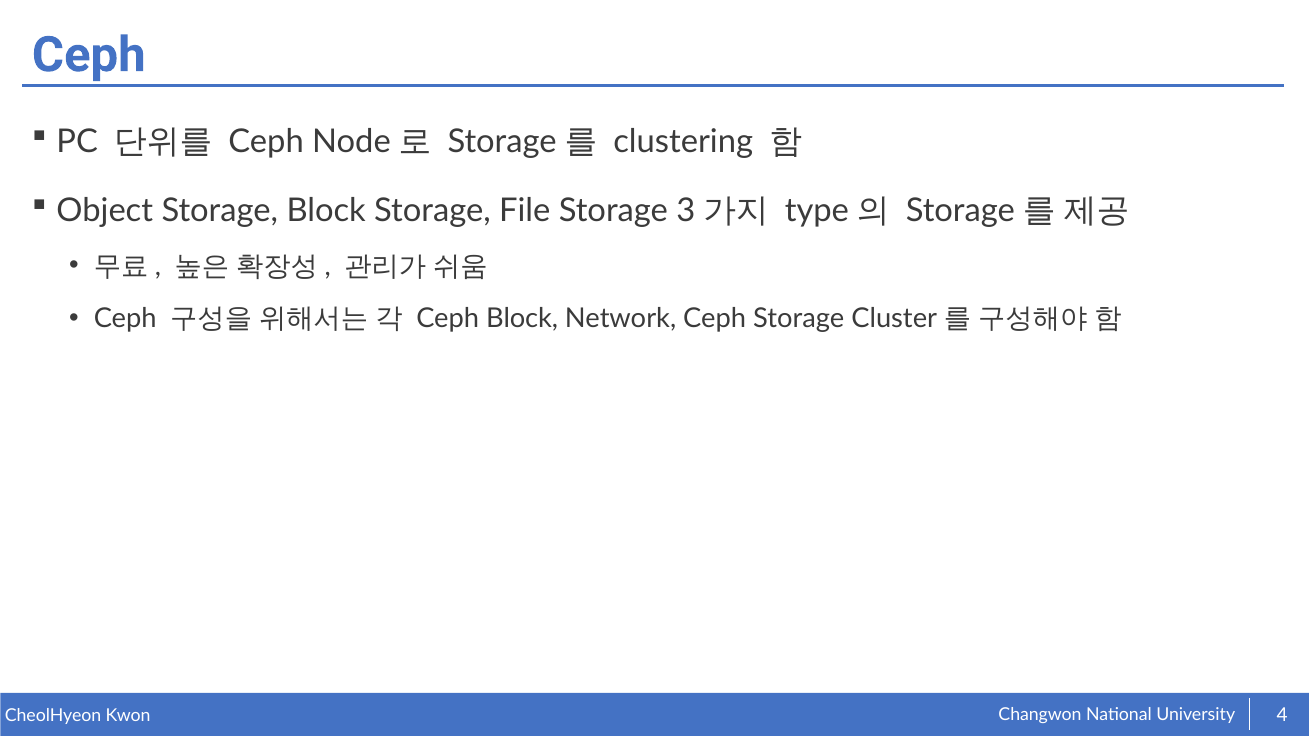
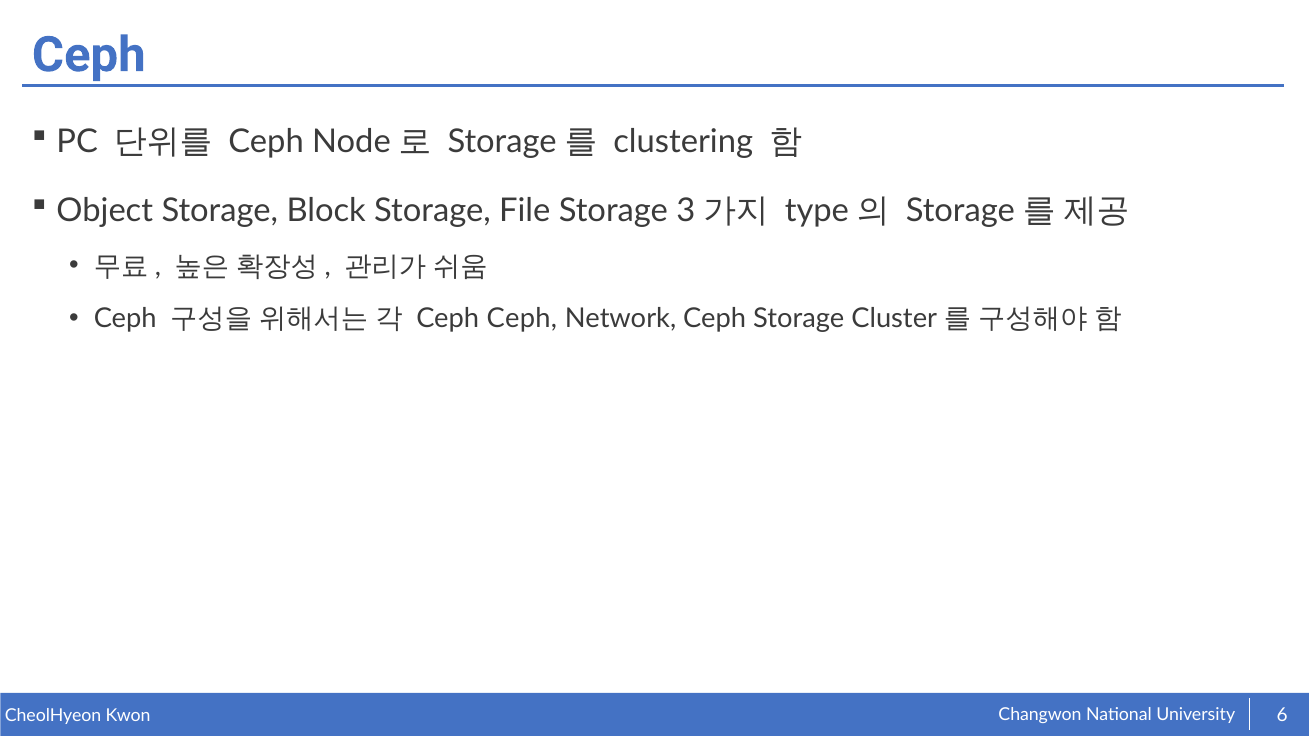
Ceph Block: Block -> Ceph (522, 319)
4: 4 -> 6 (1282, 715)
